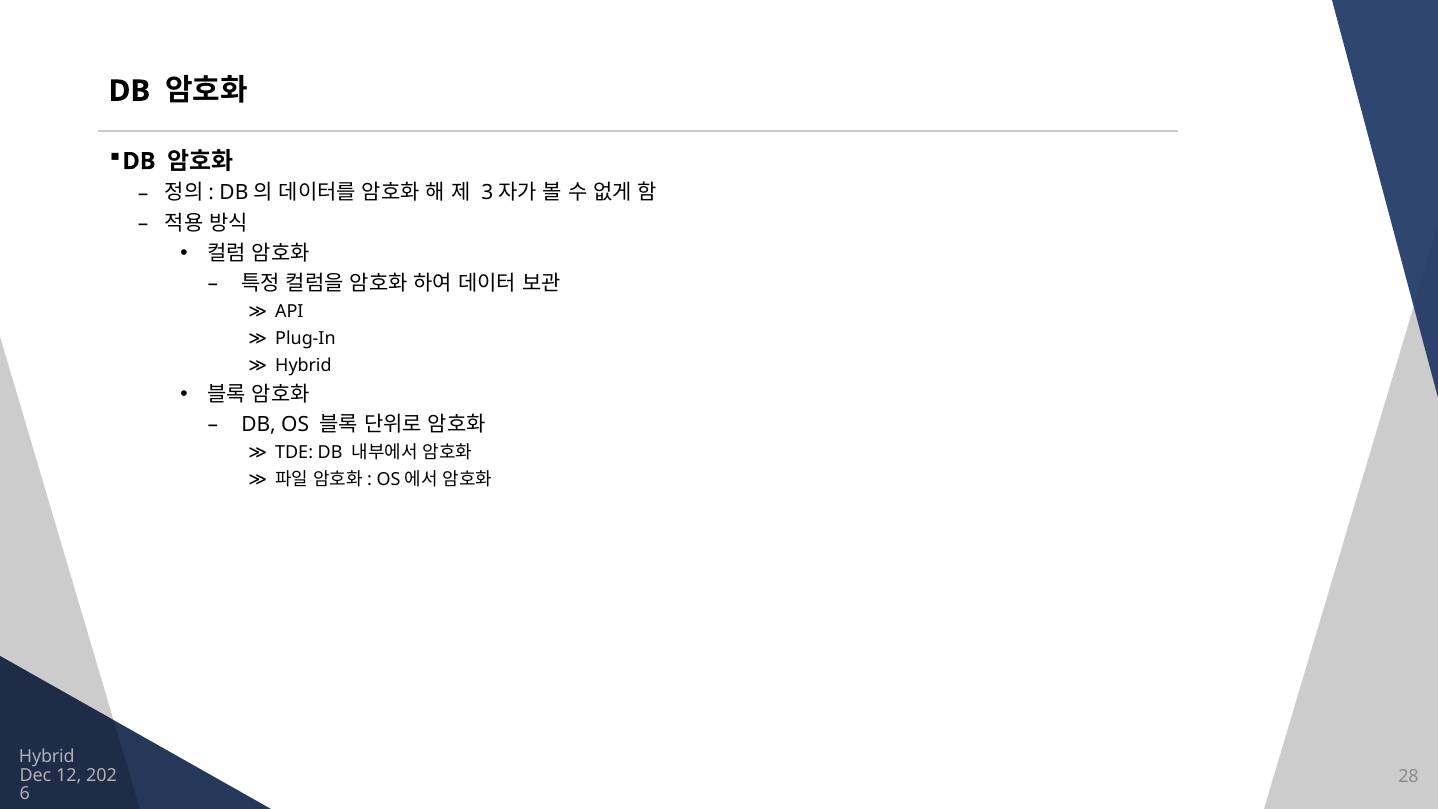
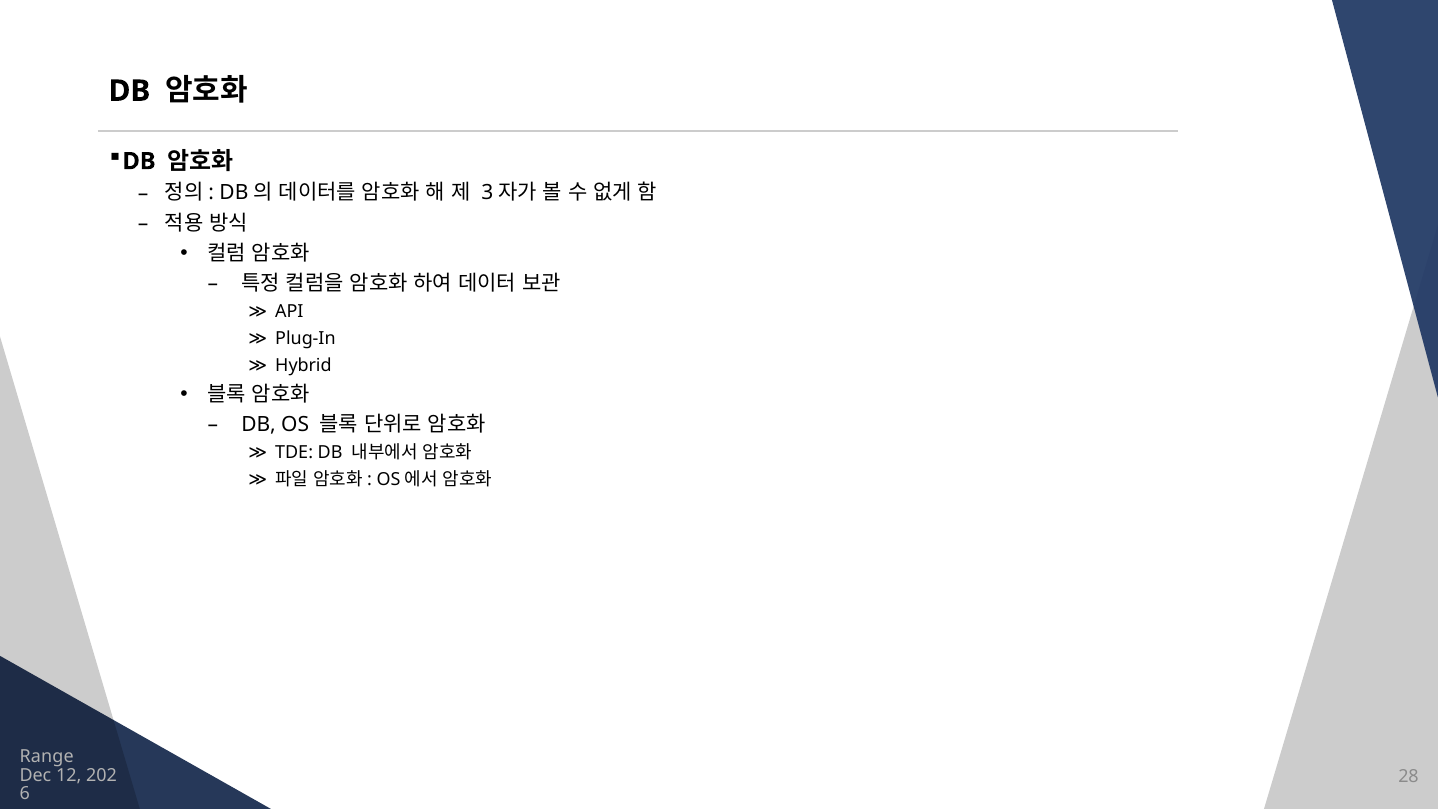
Hybrid: Hybrid -> Range (47, 756)
